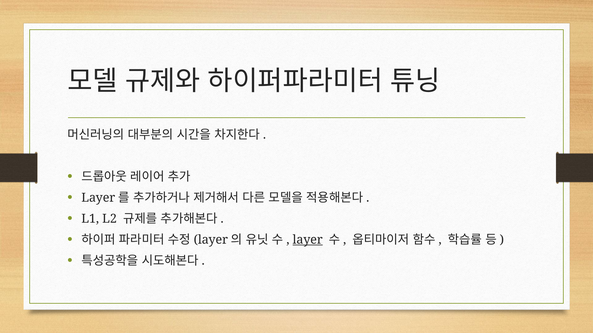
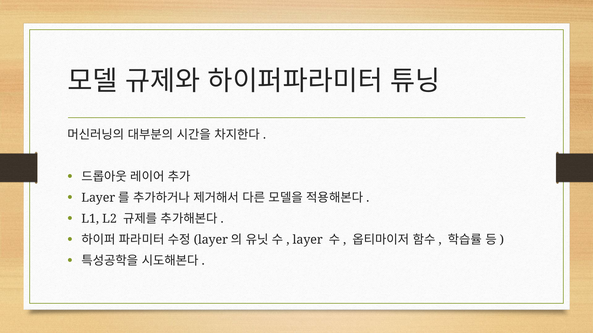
layer underline: present -> none (308, 240)
